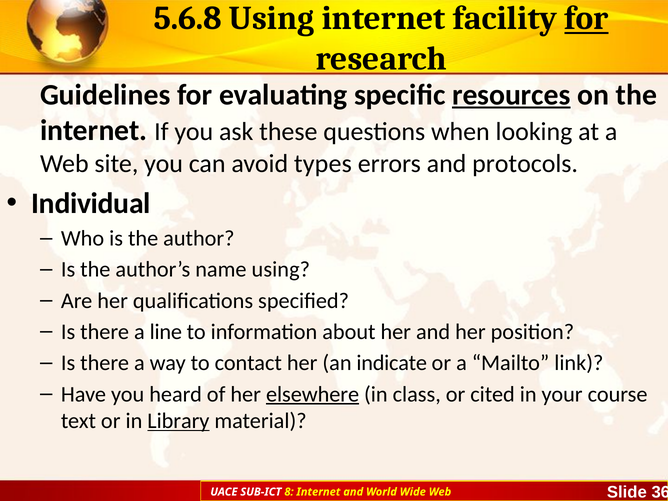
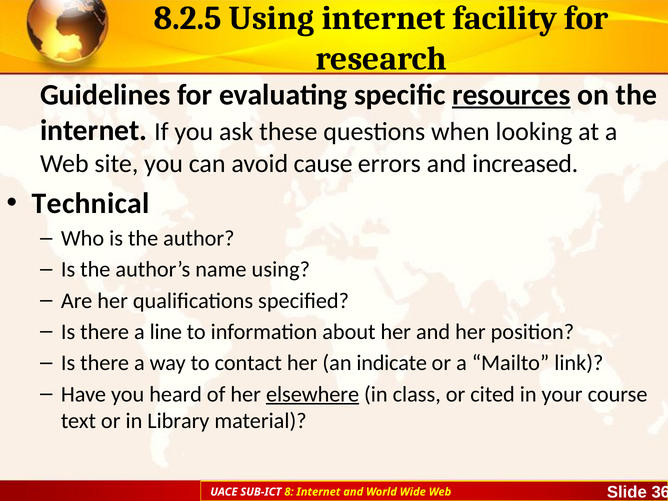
5.6.8: 5.6.8 -> 8.2.5 (188, 18)
for underline: present -> none (586, 18)
types: types -> cause (323, 164)
protocols: protocols -> increased (525, 164)
Individual: Individual -> Technical (91, 203)
Library underline: present -> none (178, 421)
